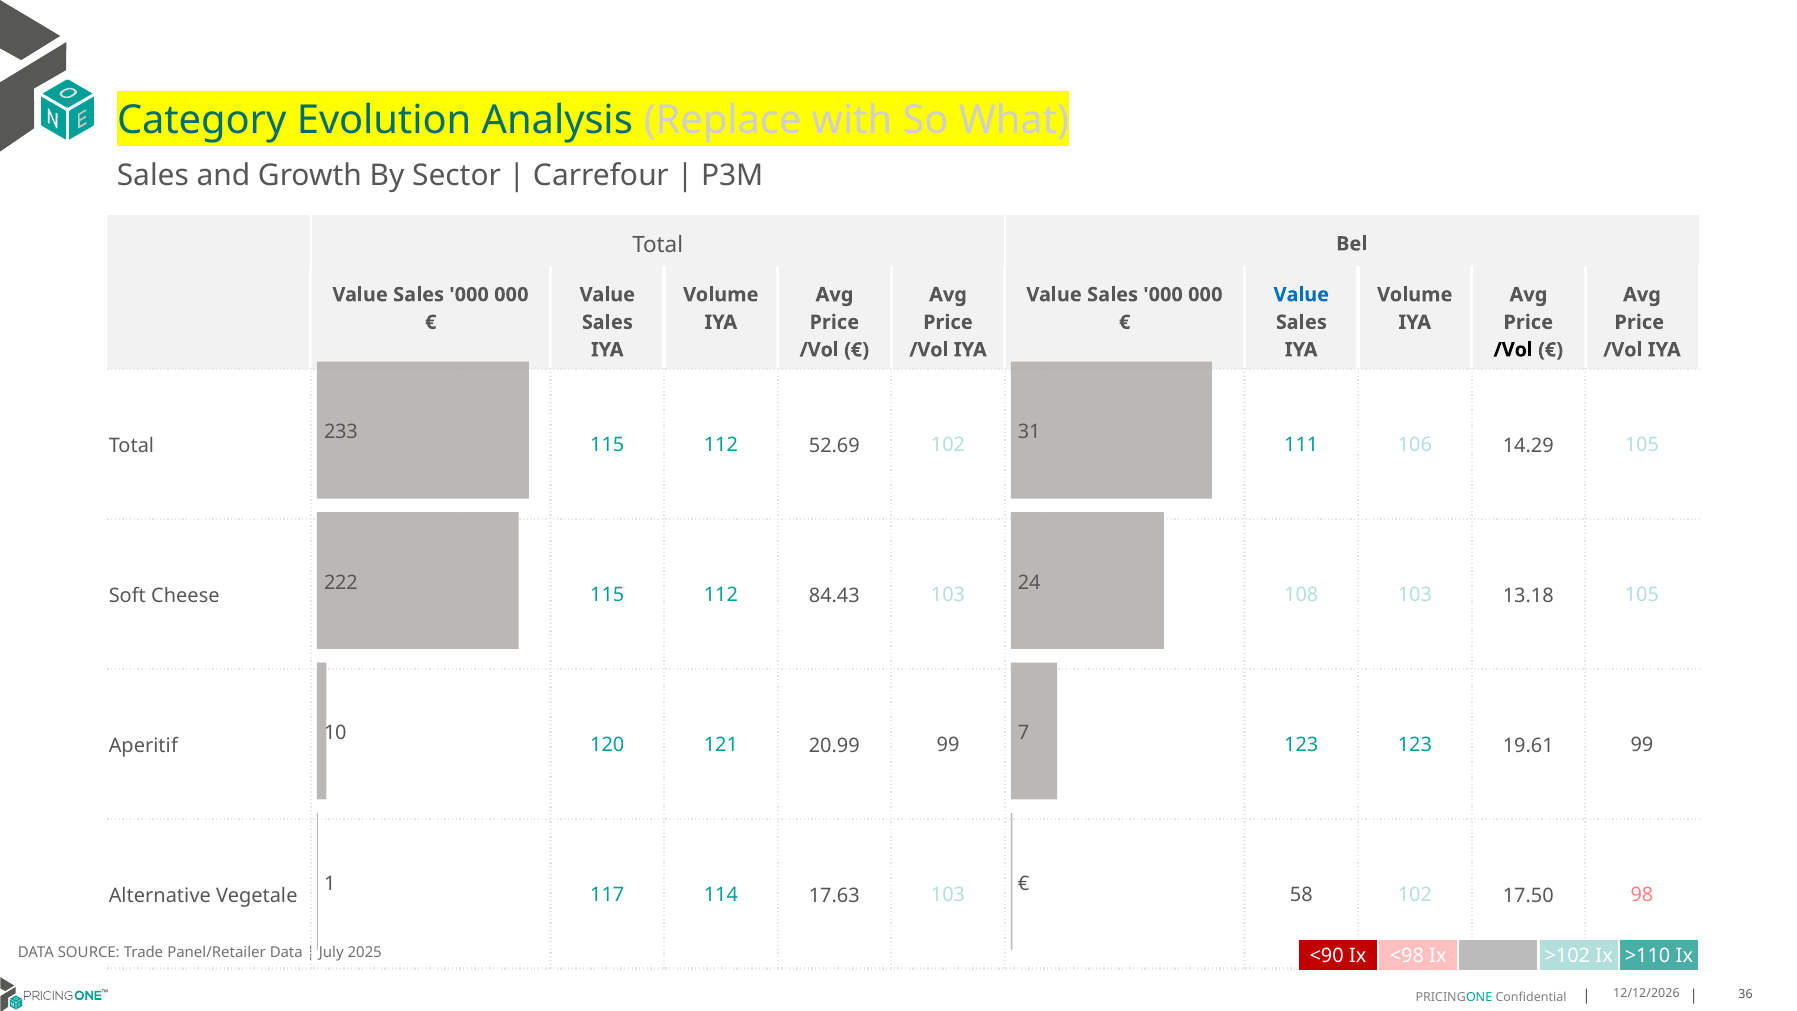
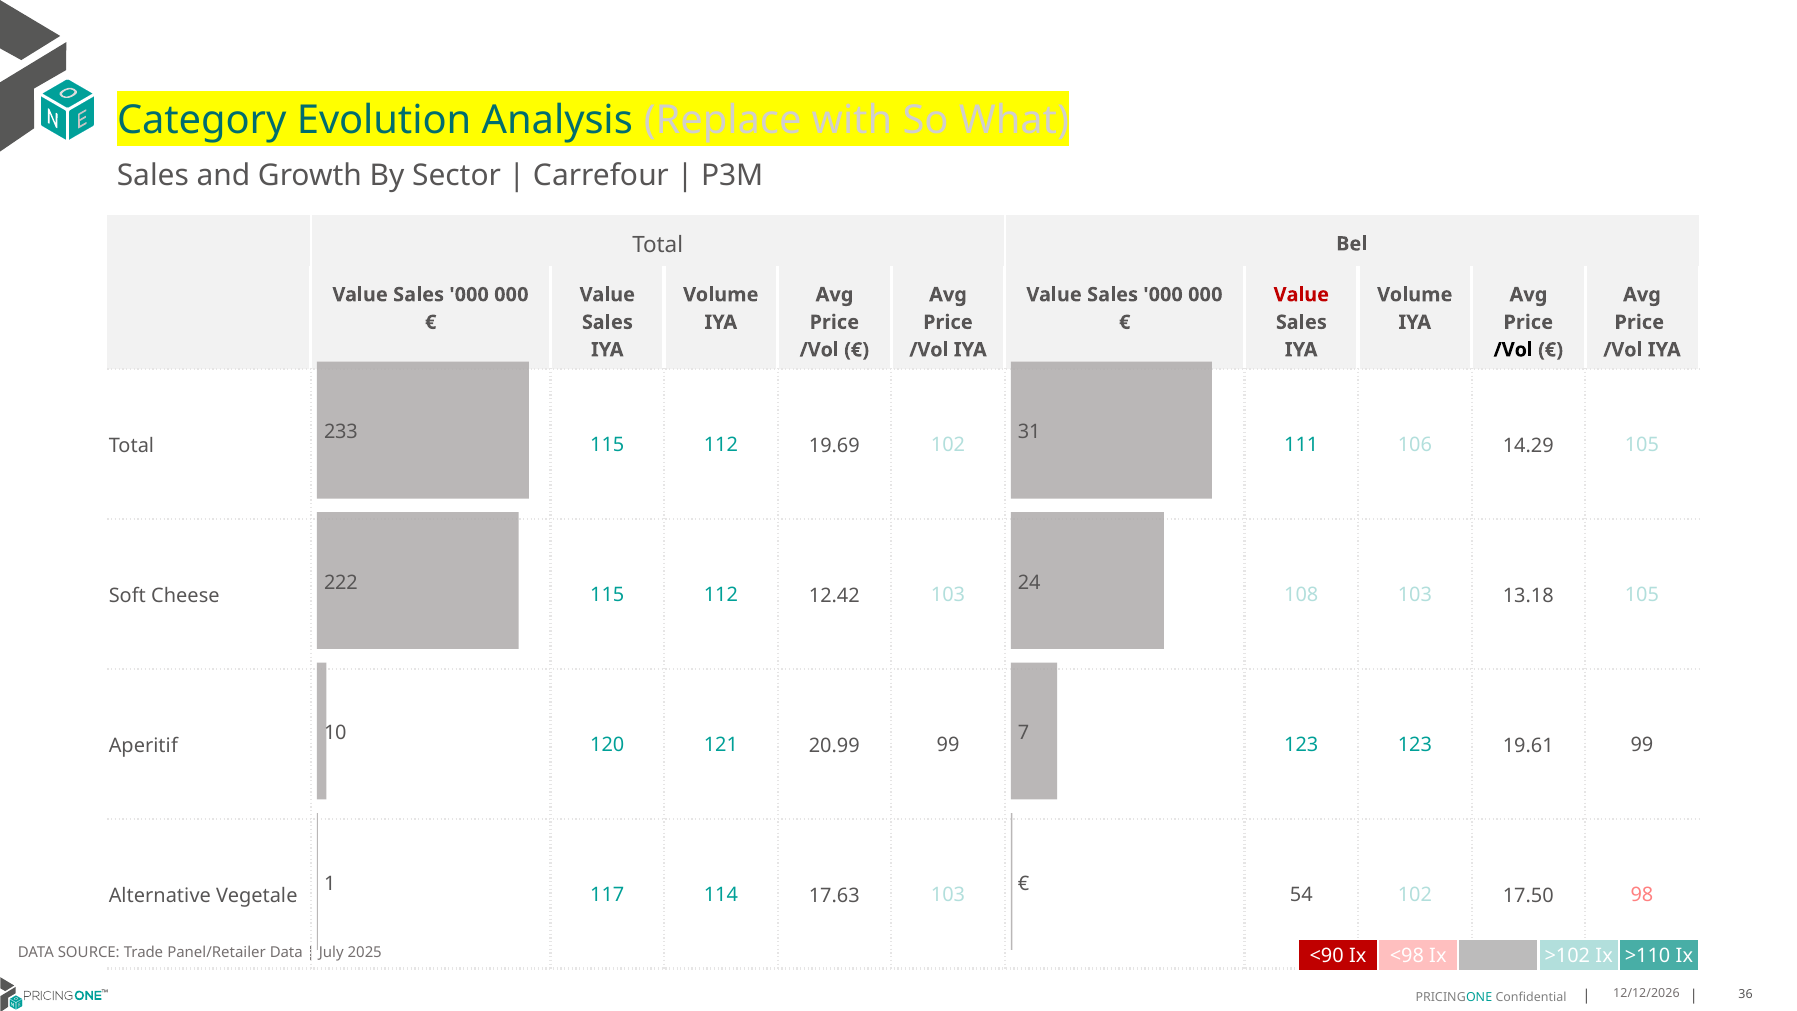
Value colour: blue -> red (1301, 295)
52.69: 52.69 -> 19.69 (834, 446)
84.43: 84.43 -> 12.42 (834, 596)
58: 58 -> 54 (1301, 895)
